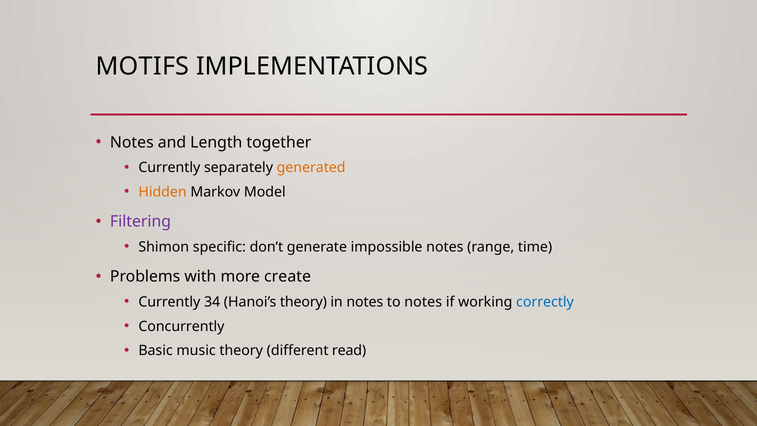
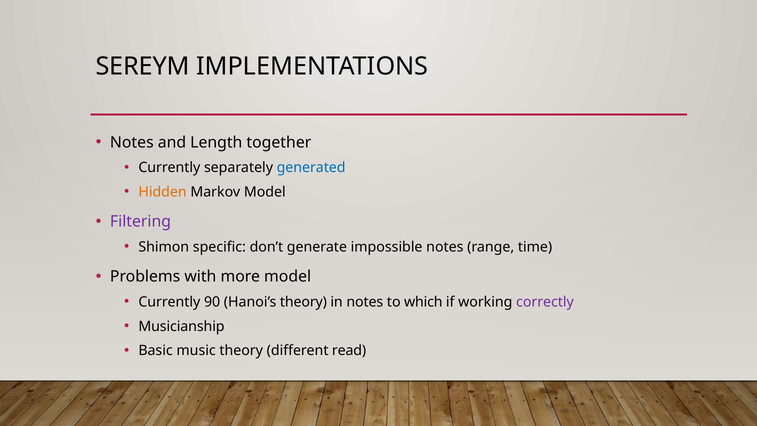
MOTIFS: MOTIFS -> SEREYM (143, 66)
generated colour: orange -> blue (311, 168)
more create: create -> model (288, 277)
34: 34 -> 90 (212, 302)
to notes: notes -> which (423, 302)
correctly colour: blue -> purple (545, 302)
Concurrently: Concurrently -> Musicianship (181, 326)
